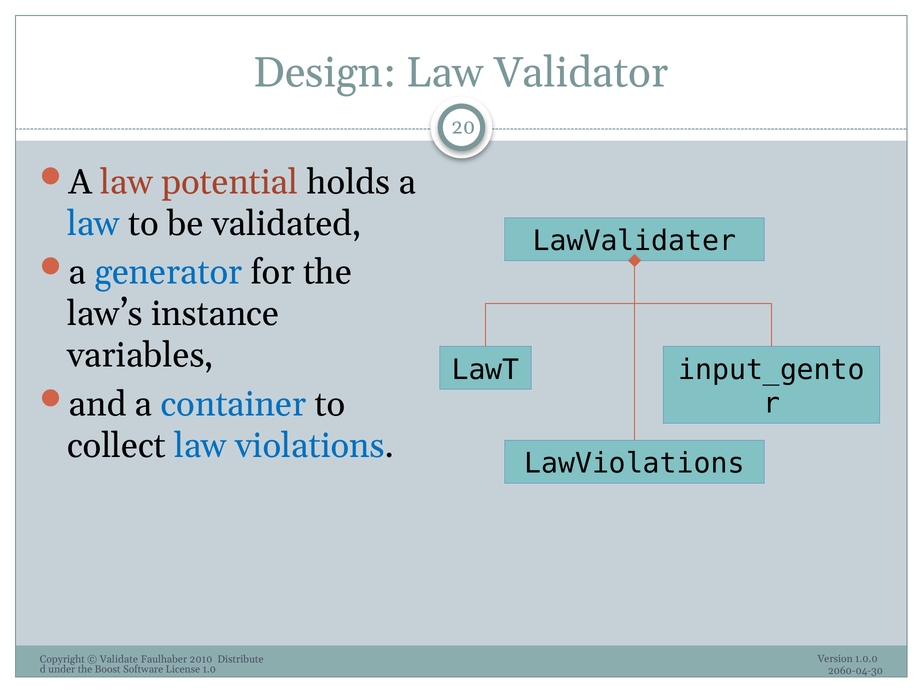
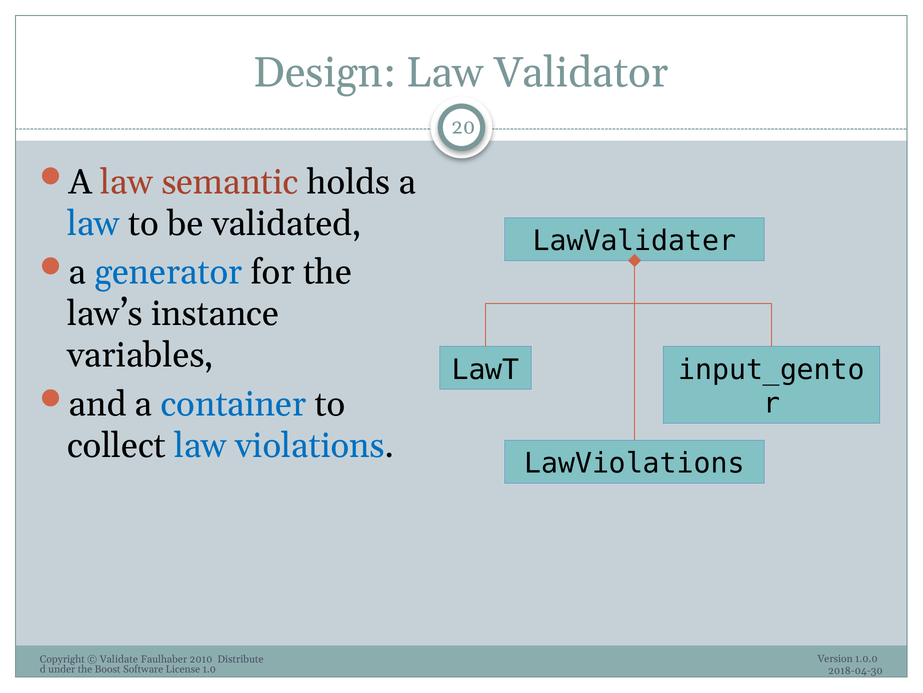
potential: potential -> semantic (230, 182)
2060-04-30: 2060-04-30 -> 2018-04-30 (855, 670)
